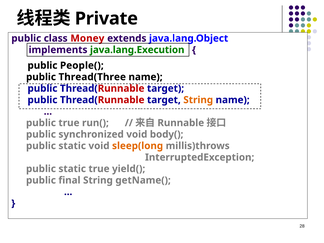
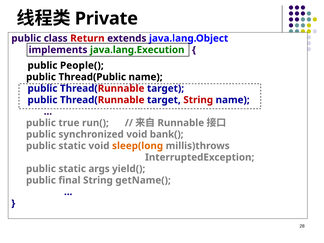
Money: Money -> Return (87, 38)
Thread(Three: Thread(Three -> Thread(Public (92, 77)
String colour: orange -> red (198, 100)
body(: body( -> bank( (167, 134)
static true: true -> args (99, 169)
